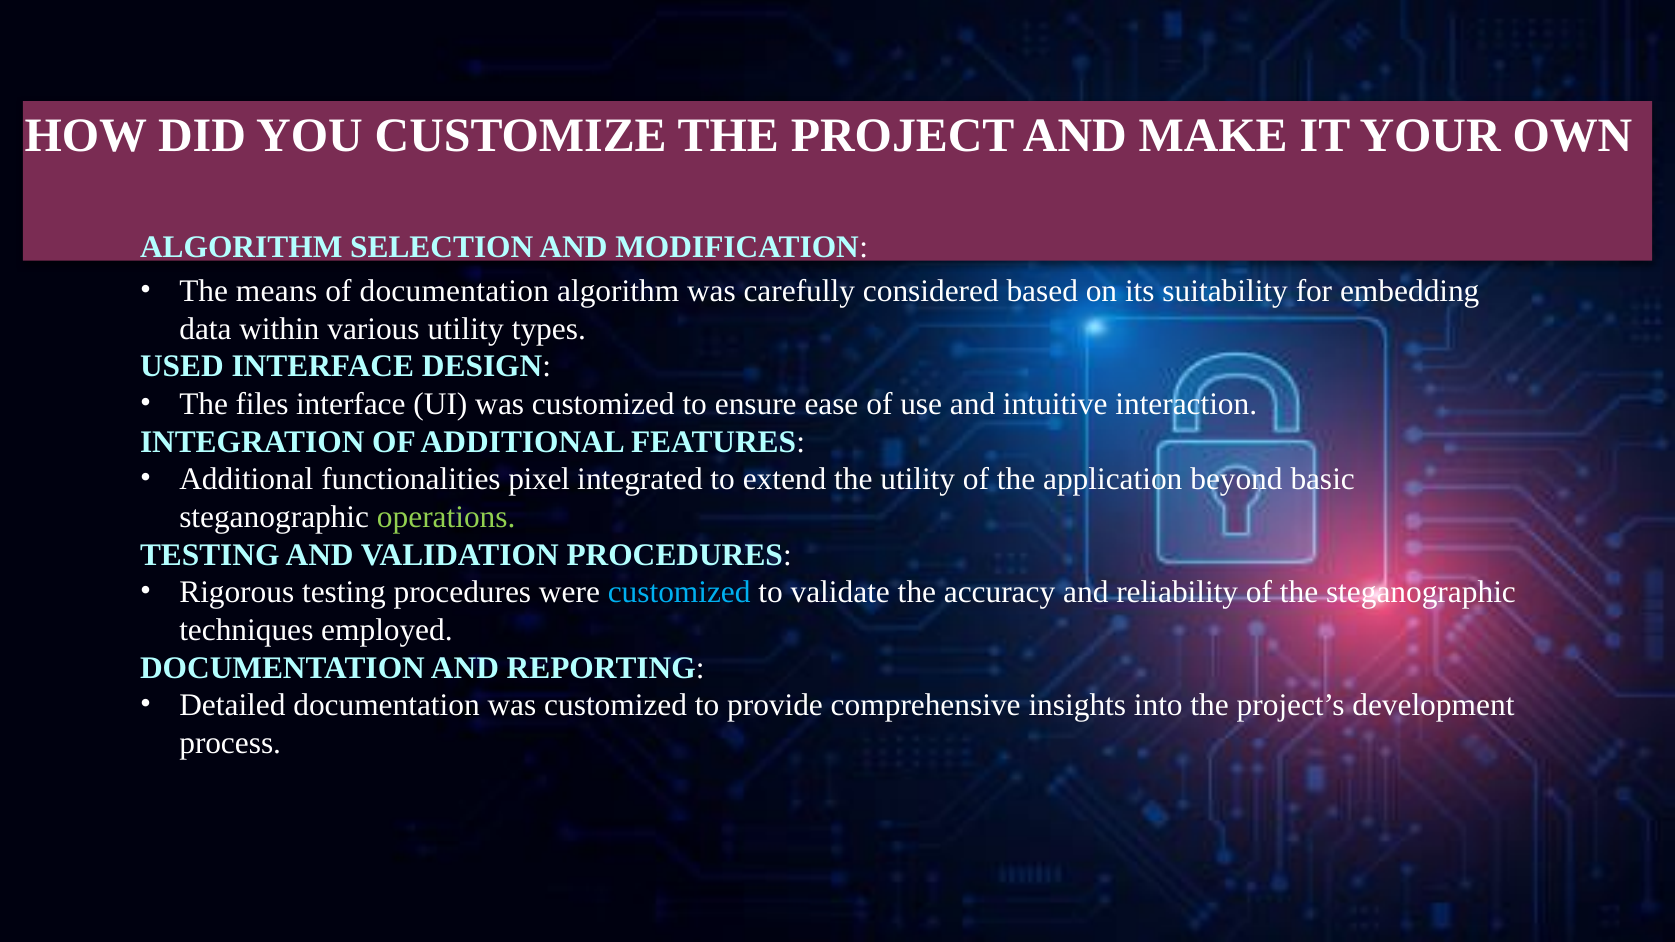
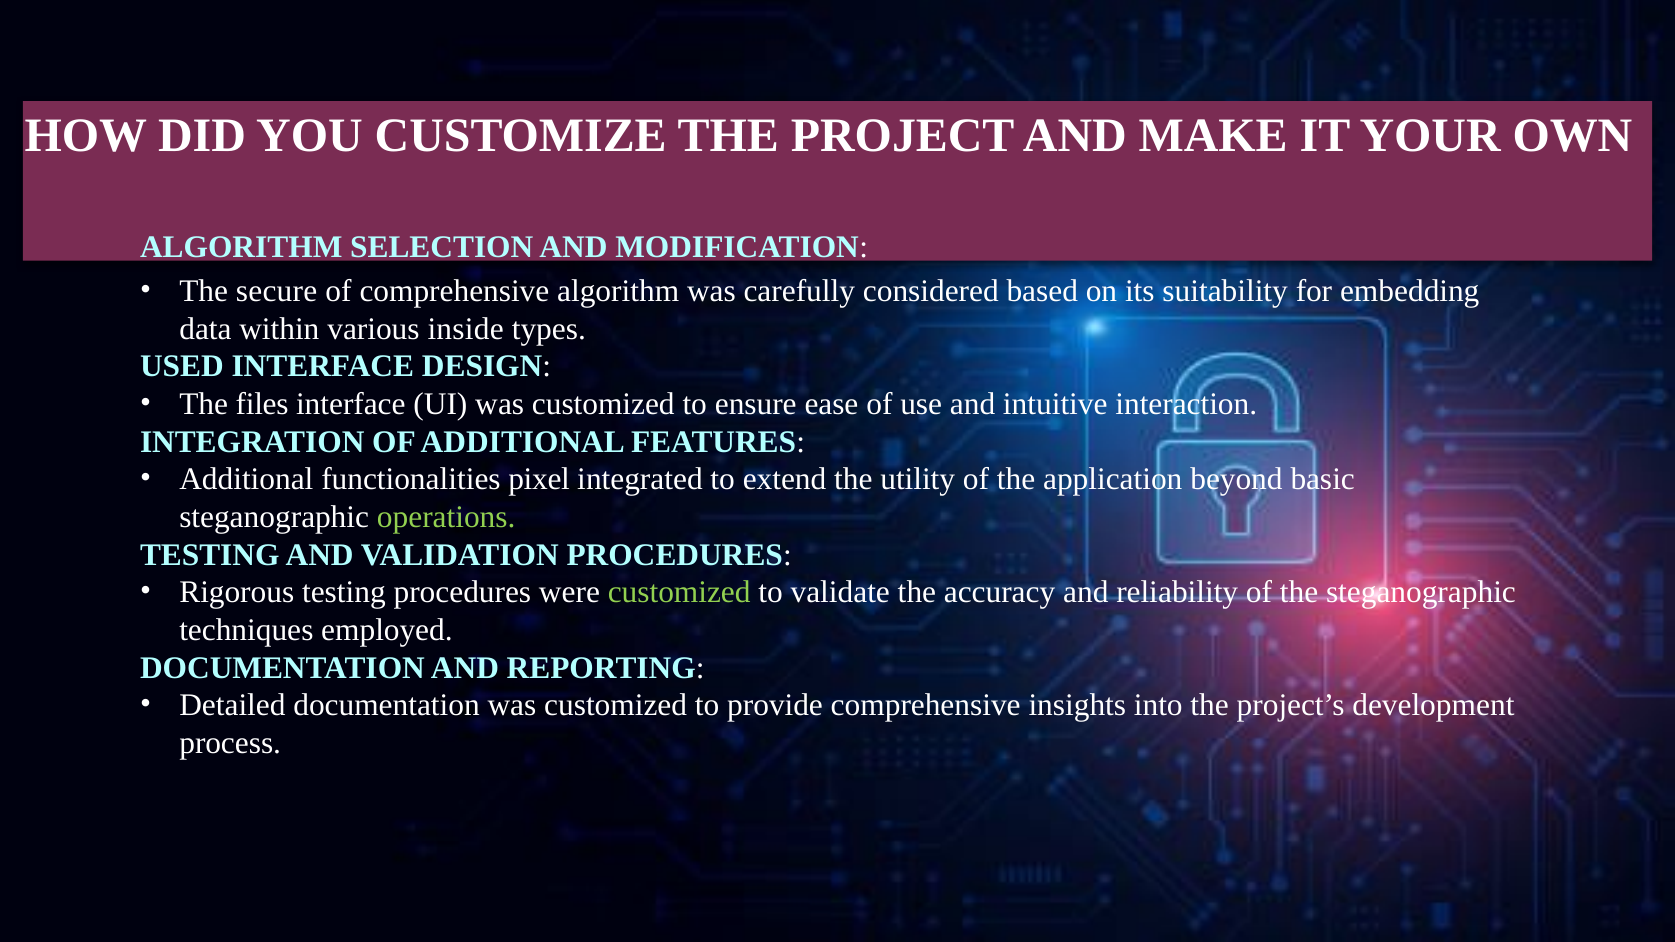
means: means -> secure (277, 291)
of documentation: documentation -> comprehensive (454, 291)
various utility: utility -> inside (466, 329)
customized colour: light blue -> light green (679, 593)
